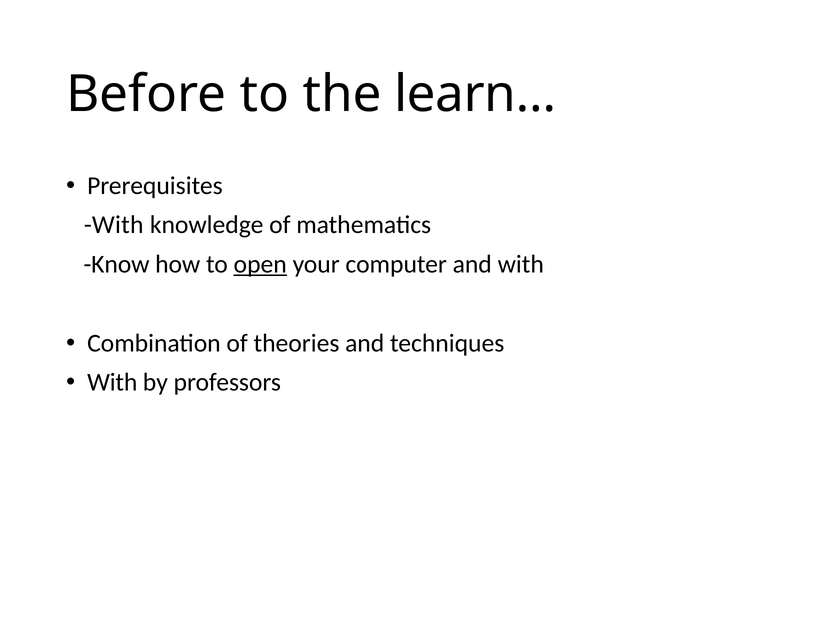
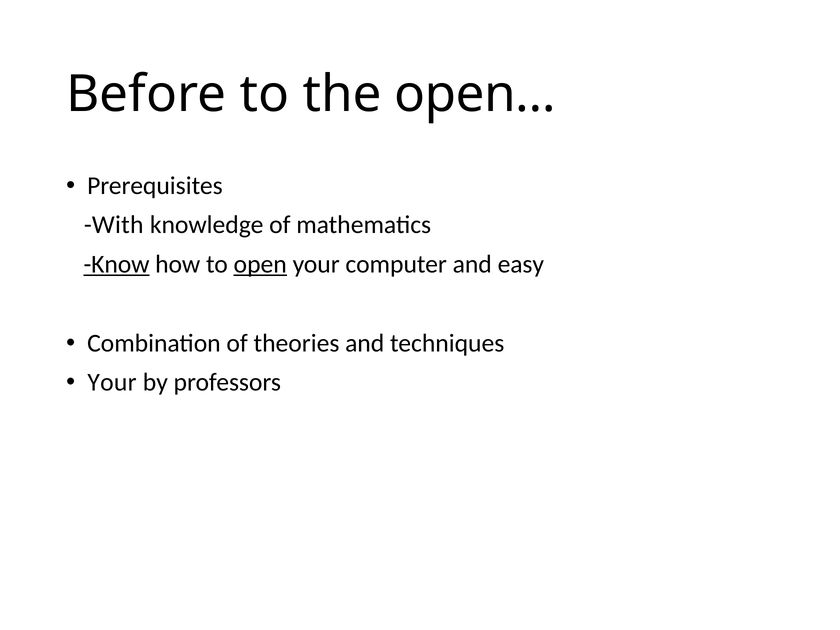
learn…: learn… -> open… (475, 94)
Know underline: none -> present (117, 264)
and with: with -> easy (521, 264)
With: With -> Your (112, 382)
